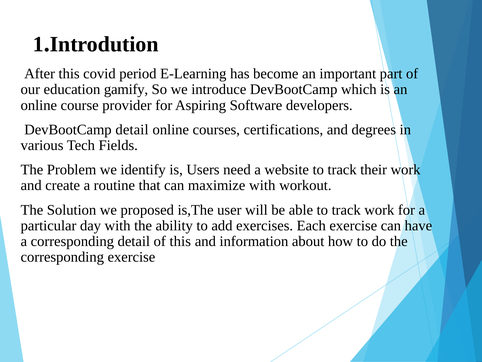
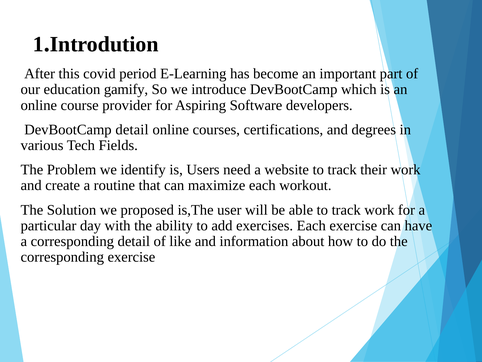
maximize with: with -> each (262, 185)
of this: this -> like (180, 241)
